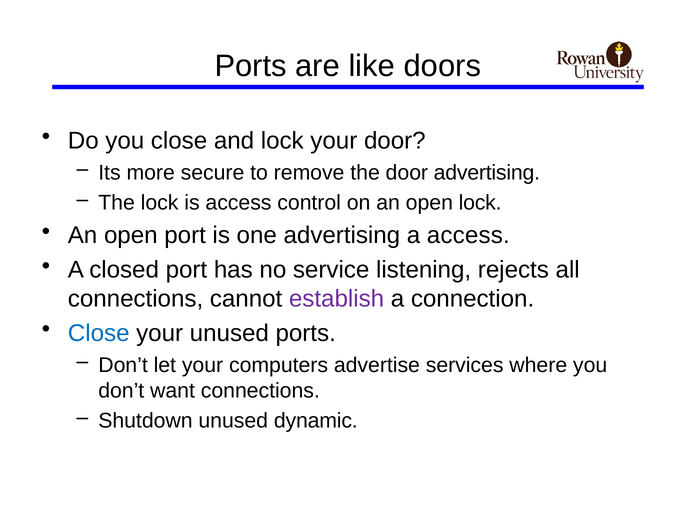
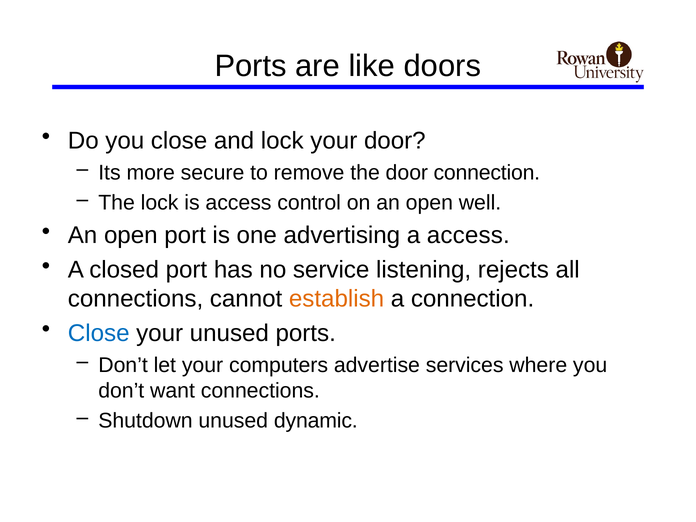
door advertising: advertising -> connection (487, 172)
open lock: lock -> well (480, 203)
establish colour: purple -> orange (337, 299)
